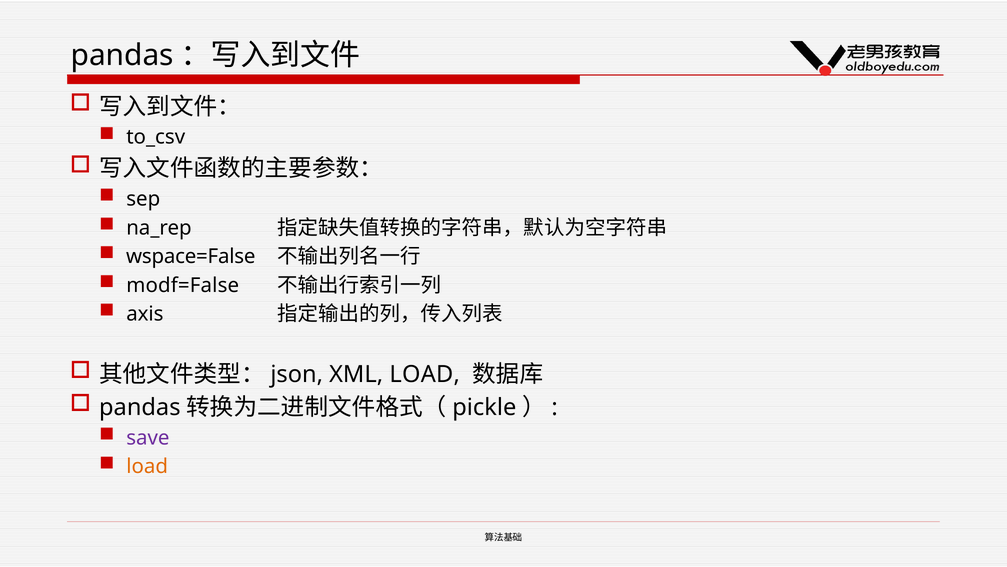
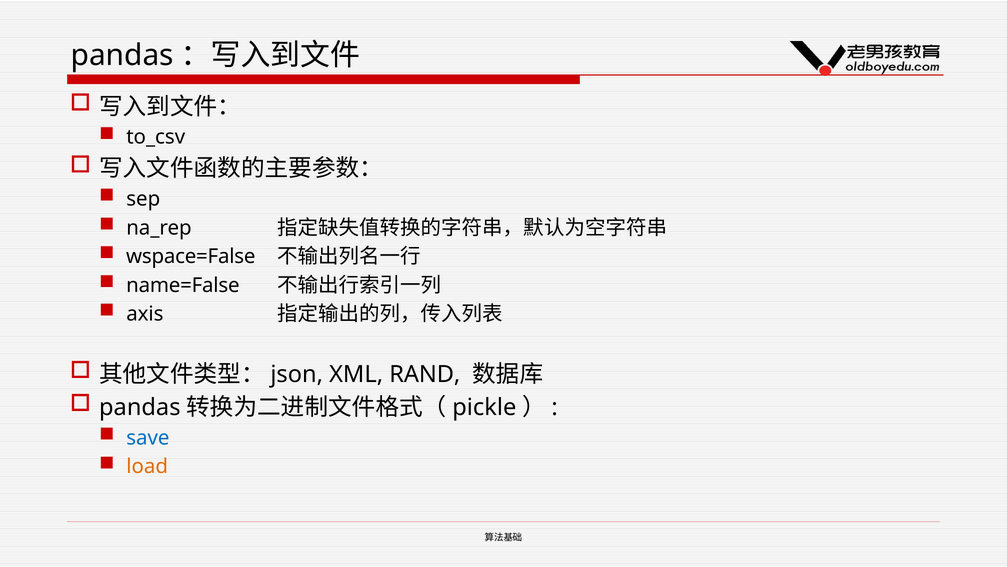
modf=False: modf=False -> name=False (183, 285)
XML LOAD: LOAD -> RAND (425, 374)
save colour: purple -> blue (148, 437)
